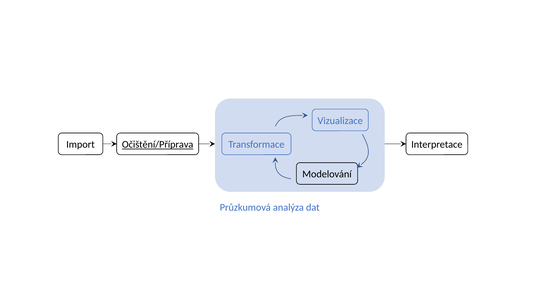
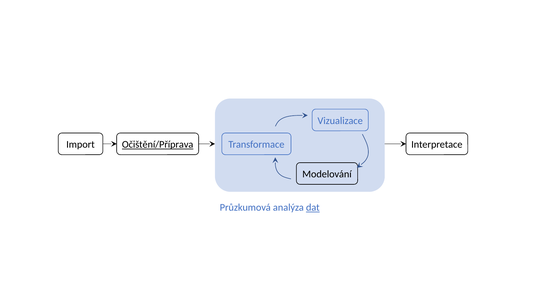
dat underline: none -> present (313, 207)
